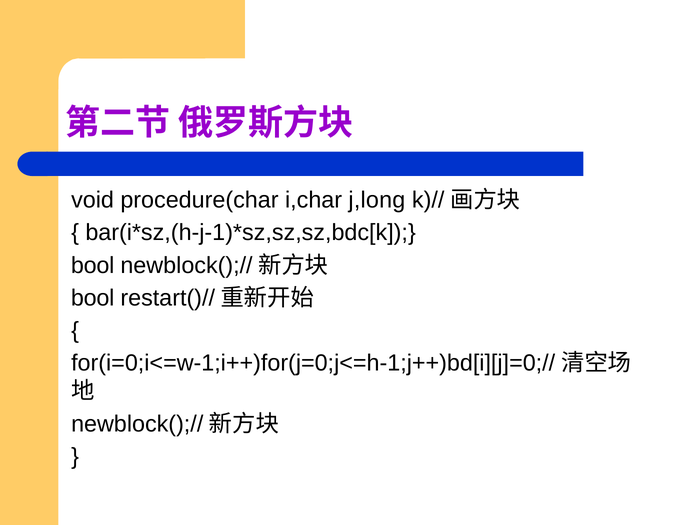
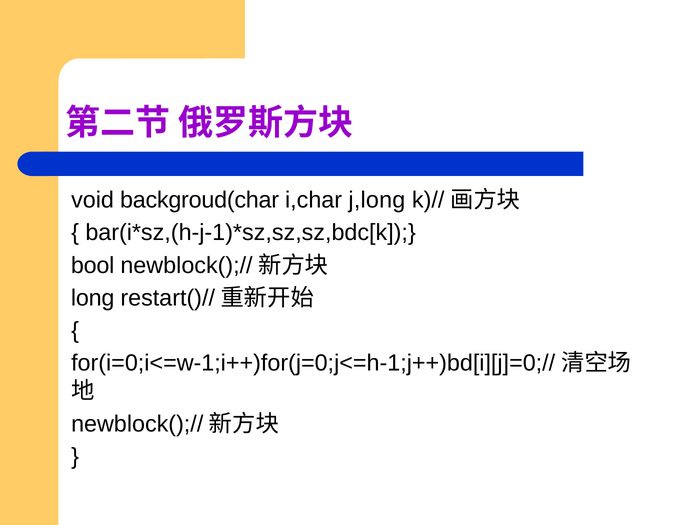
procedure(char: procedure(char -> backgroud(char (200, 200)
bool: bool -> long (93, 298)
